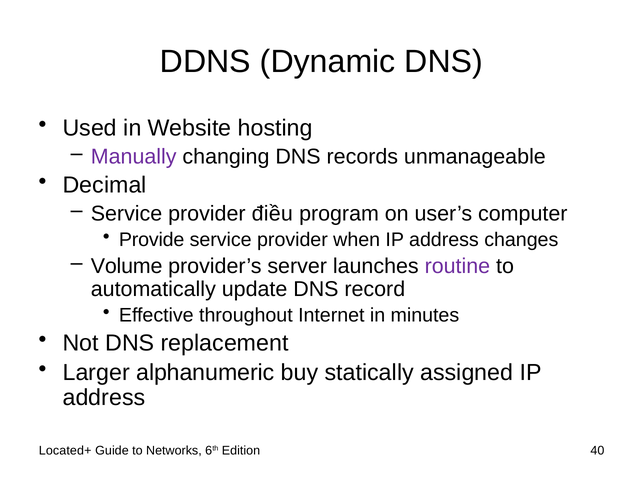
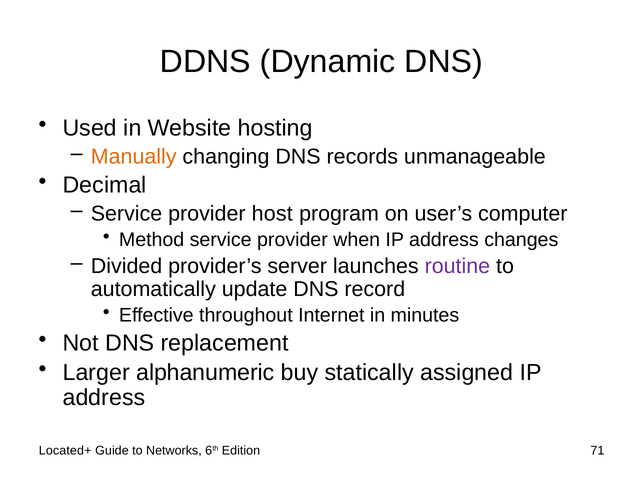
Manually colour: purple -> orange (134, 157)
điều: điều -> host (272, 214)
Provide: Provide -> Method (152, 240)
Volume: Volume -> Divided (127, 266)
40: 40 -> 71 (597, 451)
